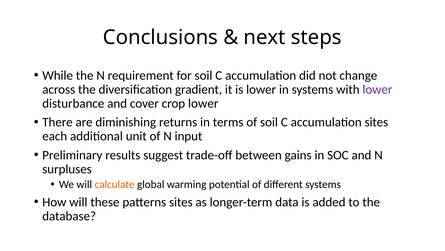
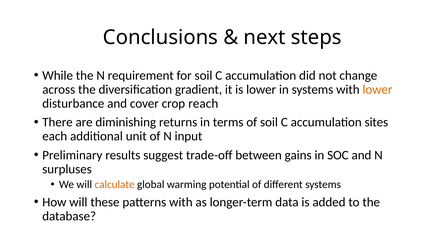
lower colour: purple -> orange (377, 89)
crop lower: lower -> reach (203, 103)
patterns sites: sites -> with (181, 202)
